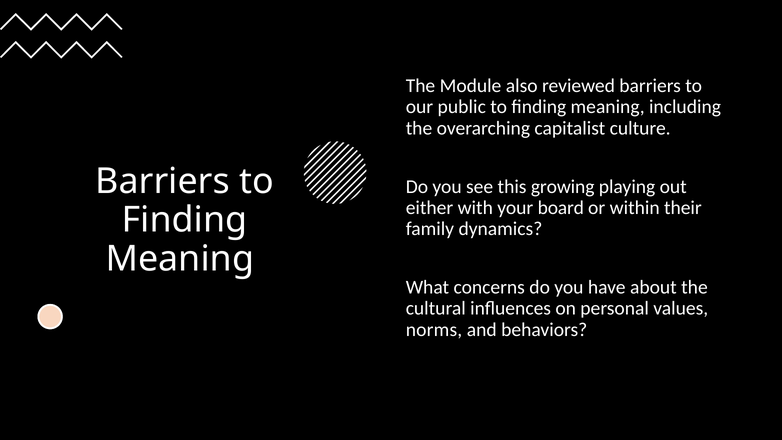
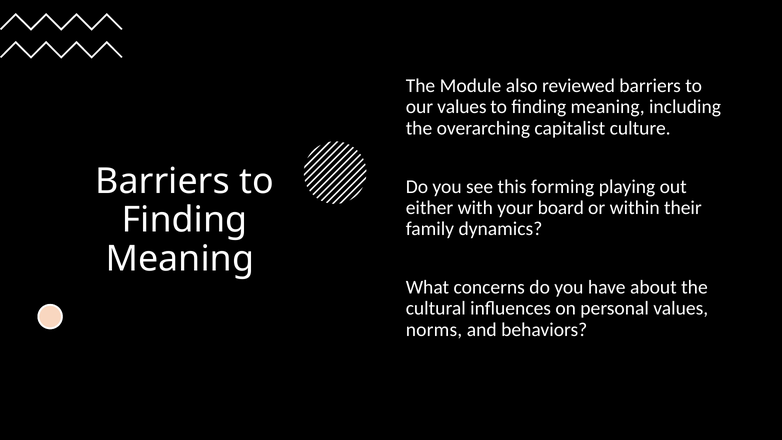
our public: public -> values (462, 107)
growing: growing -> forming (563, 187)
